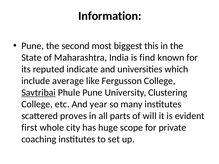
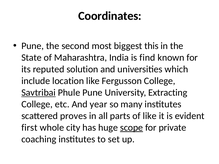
Information: Information -> Coordinates (110, 16)
indicate: indicate -> solution (82, 69)
average: average -> location (68, 81)
Clustering: Clustering -> Extracting (168, 93)
of will: will -> like (150, 116)
scope underline: none -> present (132, 128)
